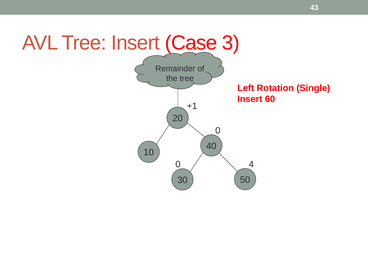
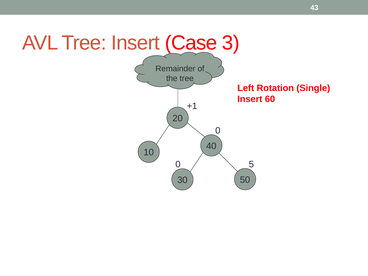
4: 4 -> 5 (251, 164)
